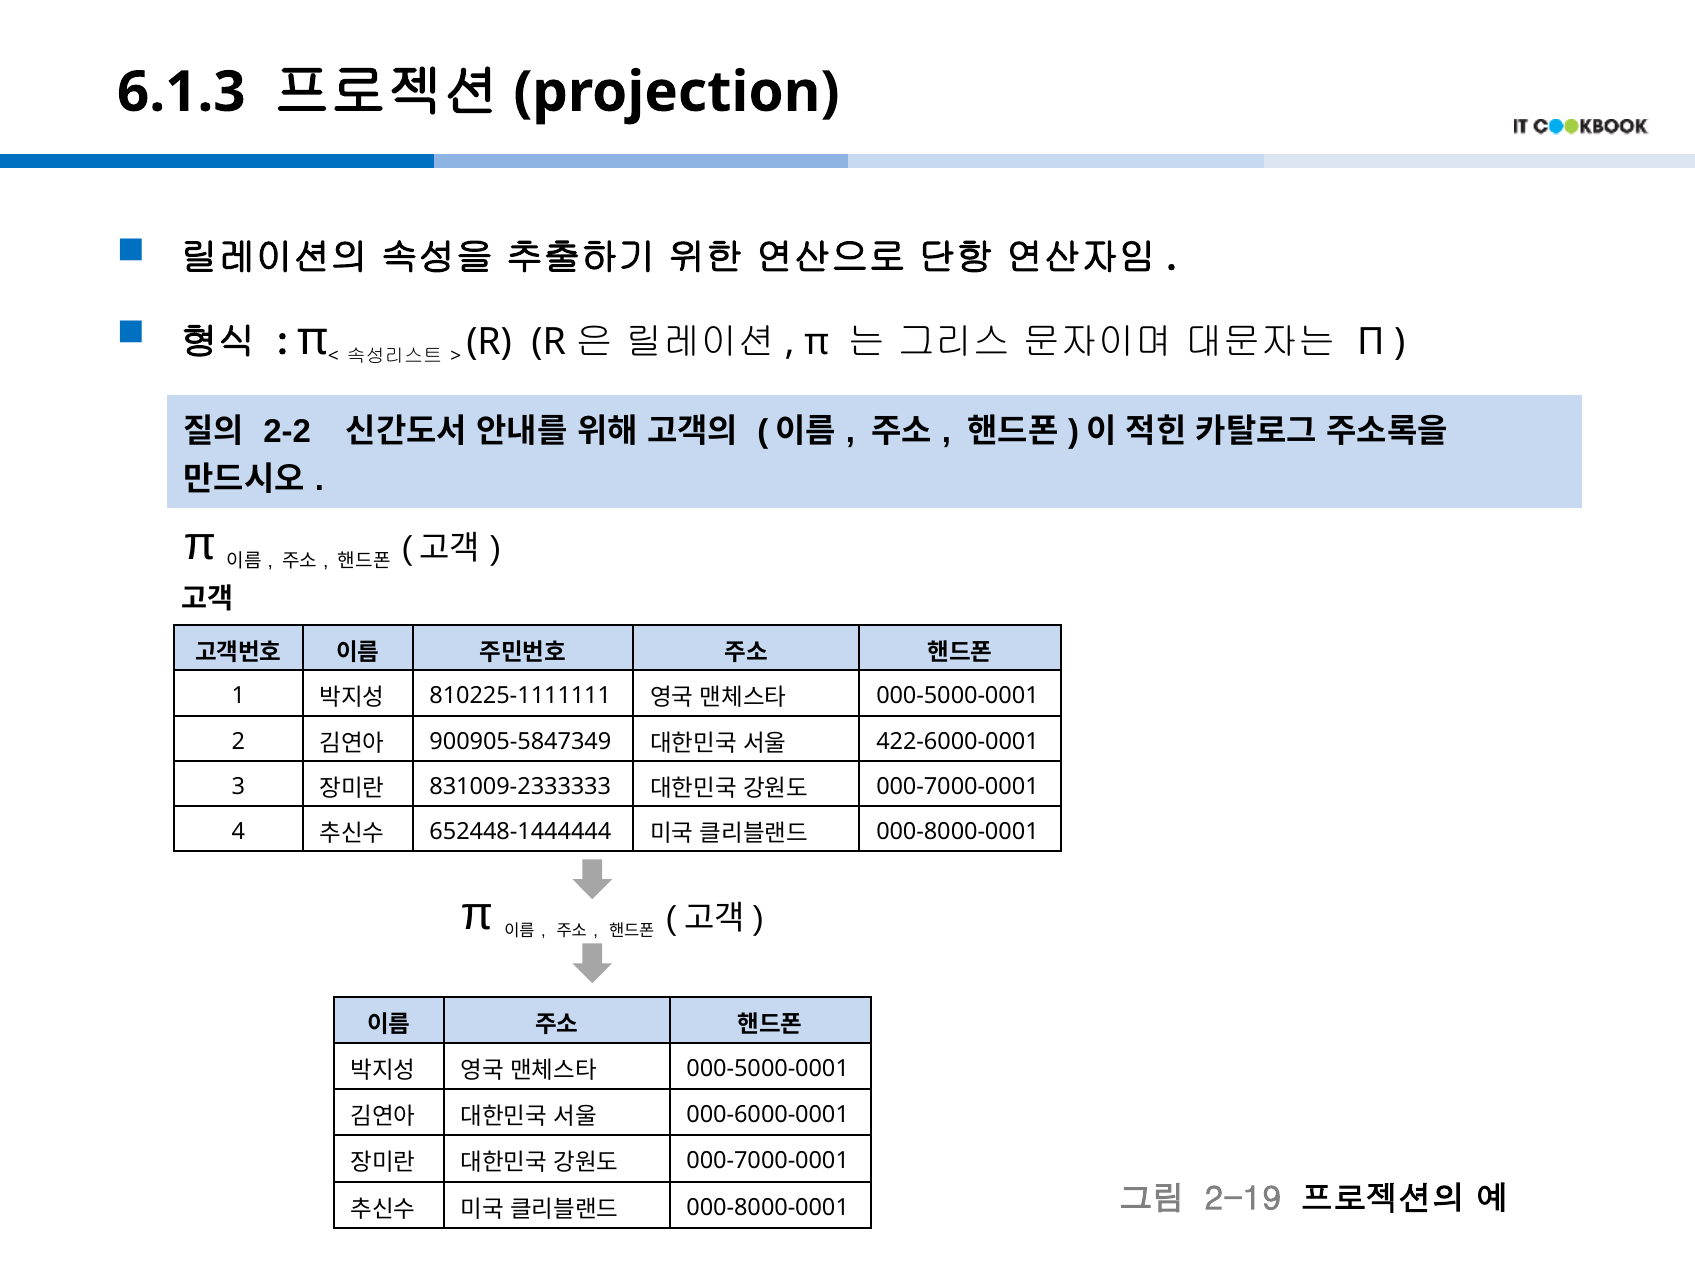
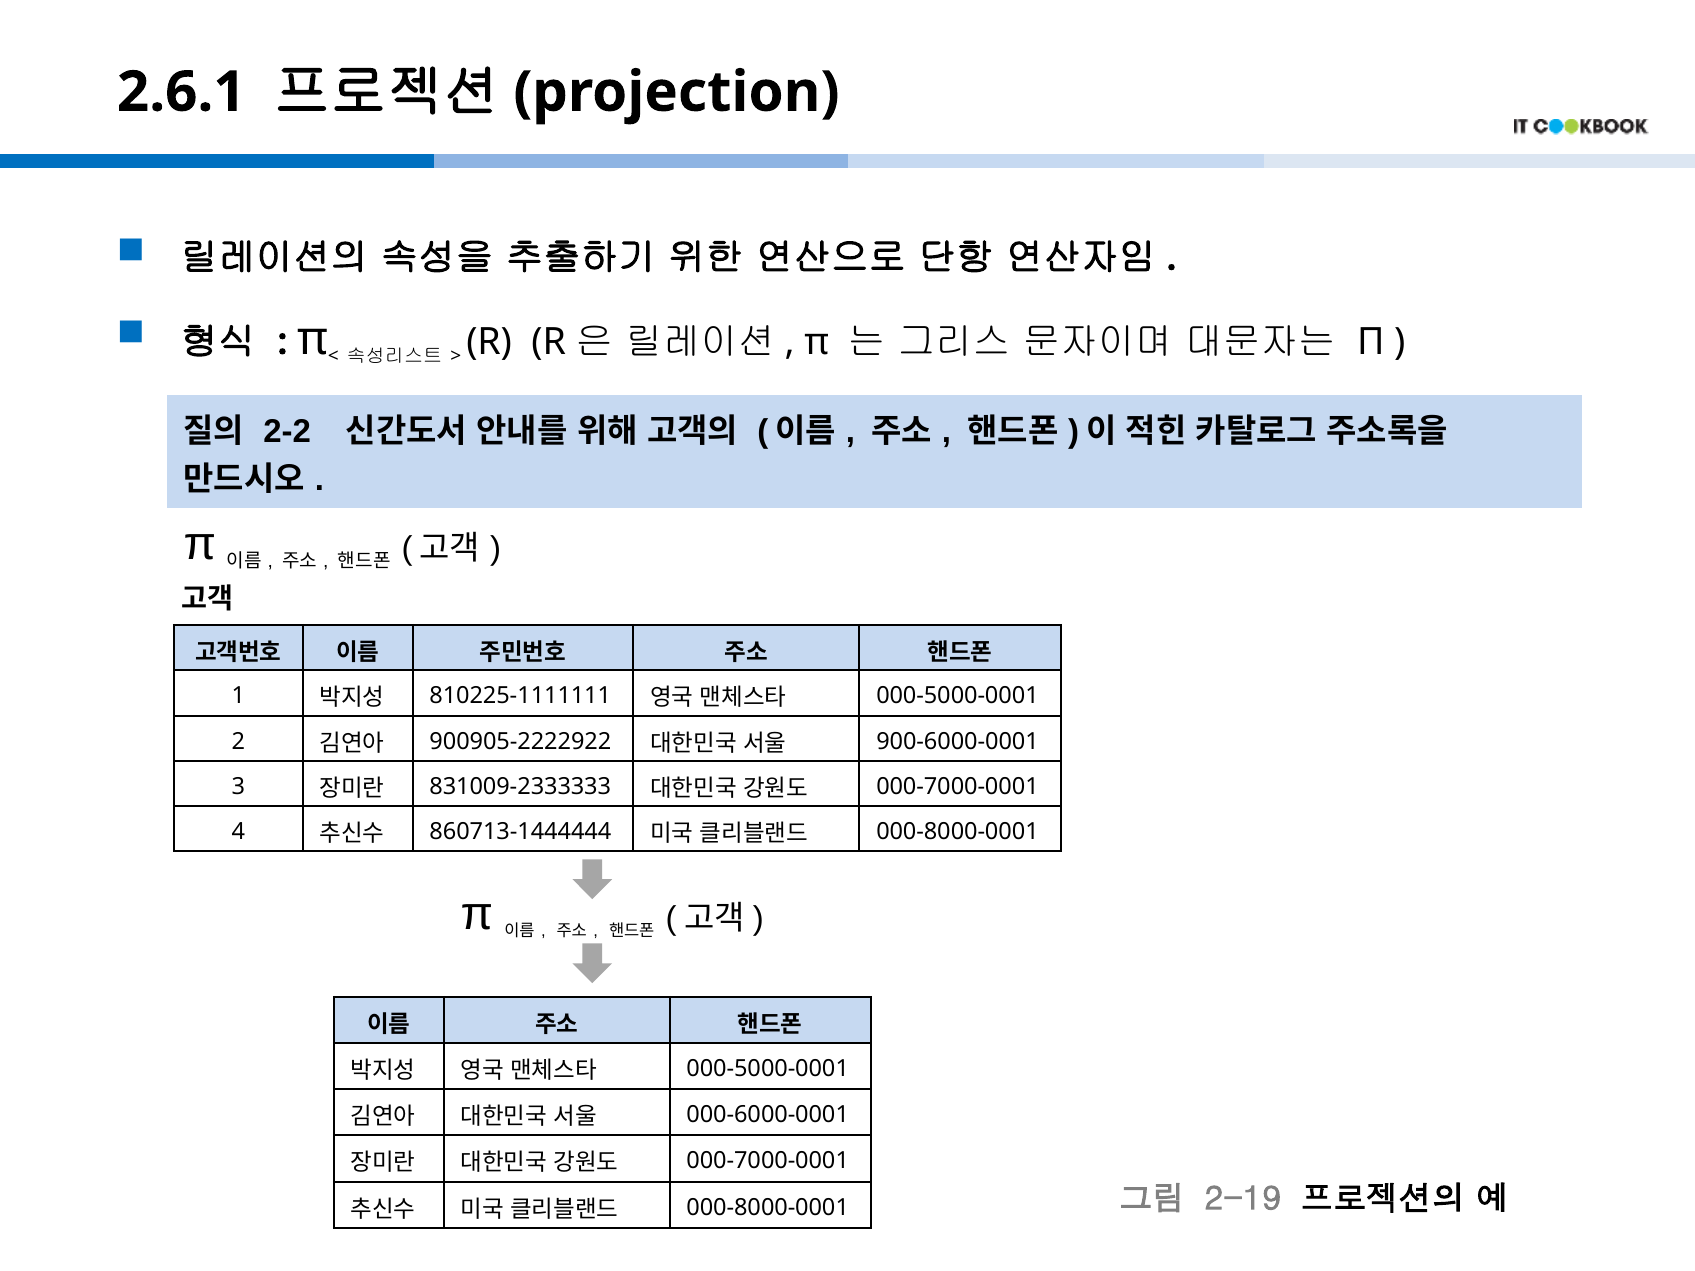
6.1.3: 6.1.3 -> 2.6.1 (181, 92)
900905-5847349: 900905-5847349 -> 900905-2222922 (520, 742)
422-6000-0001: 422-6000-0001 -> 900-6000-0001 (958, 742)
652448-1444444: 652448-1444444 -> 860713-1444444 (520, 832)
